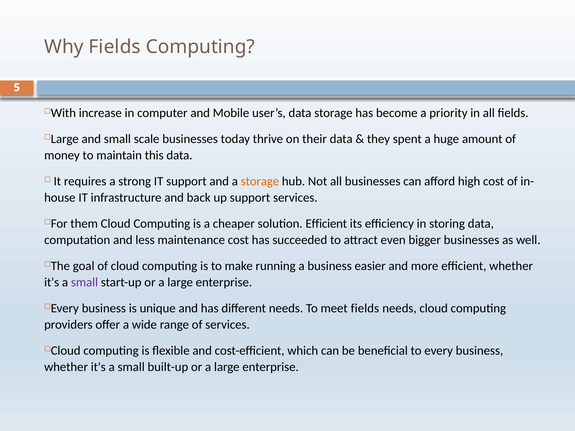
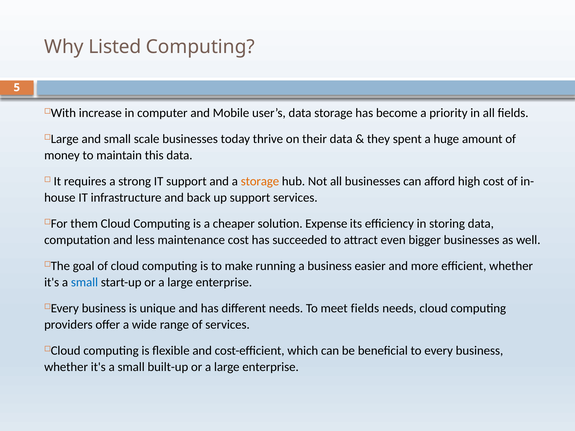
Why Fields: Fields -> Listed (115, 47)
solution Efficient: Efficient -> Expense (326, 224)
small colour: purple -> blue (84, 282)
